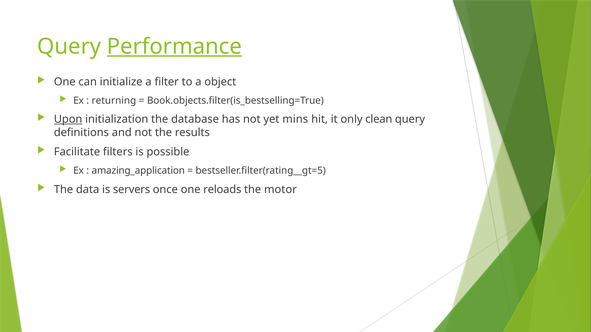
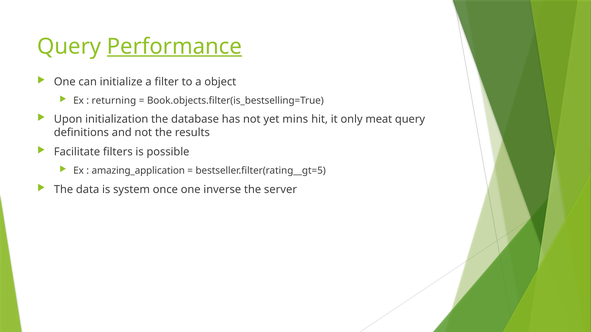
Upon underline: present -> none (68, 119)
clean: clean -> meat (379, 119)
servers: servers -> system (132, 190)
reloads: reloads -> inverse (222, 190)
motor: motor -> server (281, 190)
